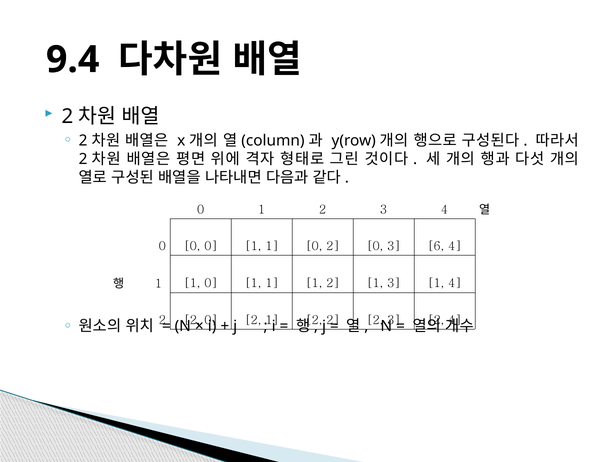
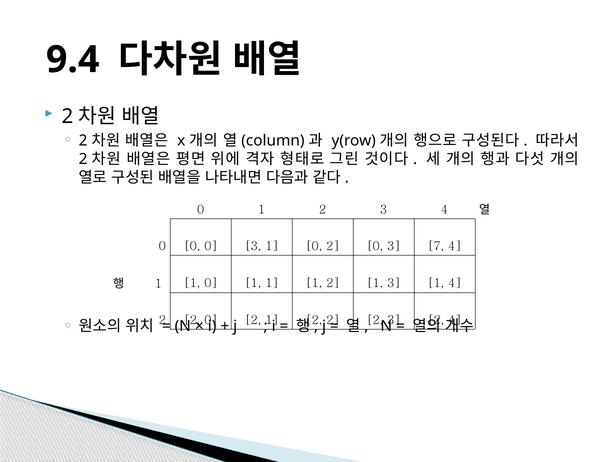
0 0 1: 1 -> 3 (253, 247)
6: 6 -> 7 (436, 247)
